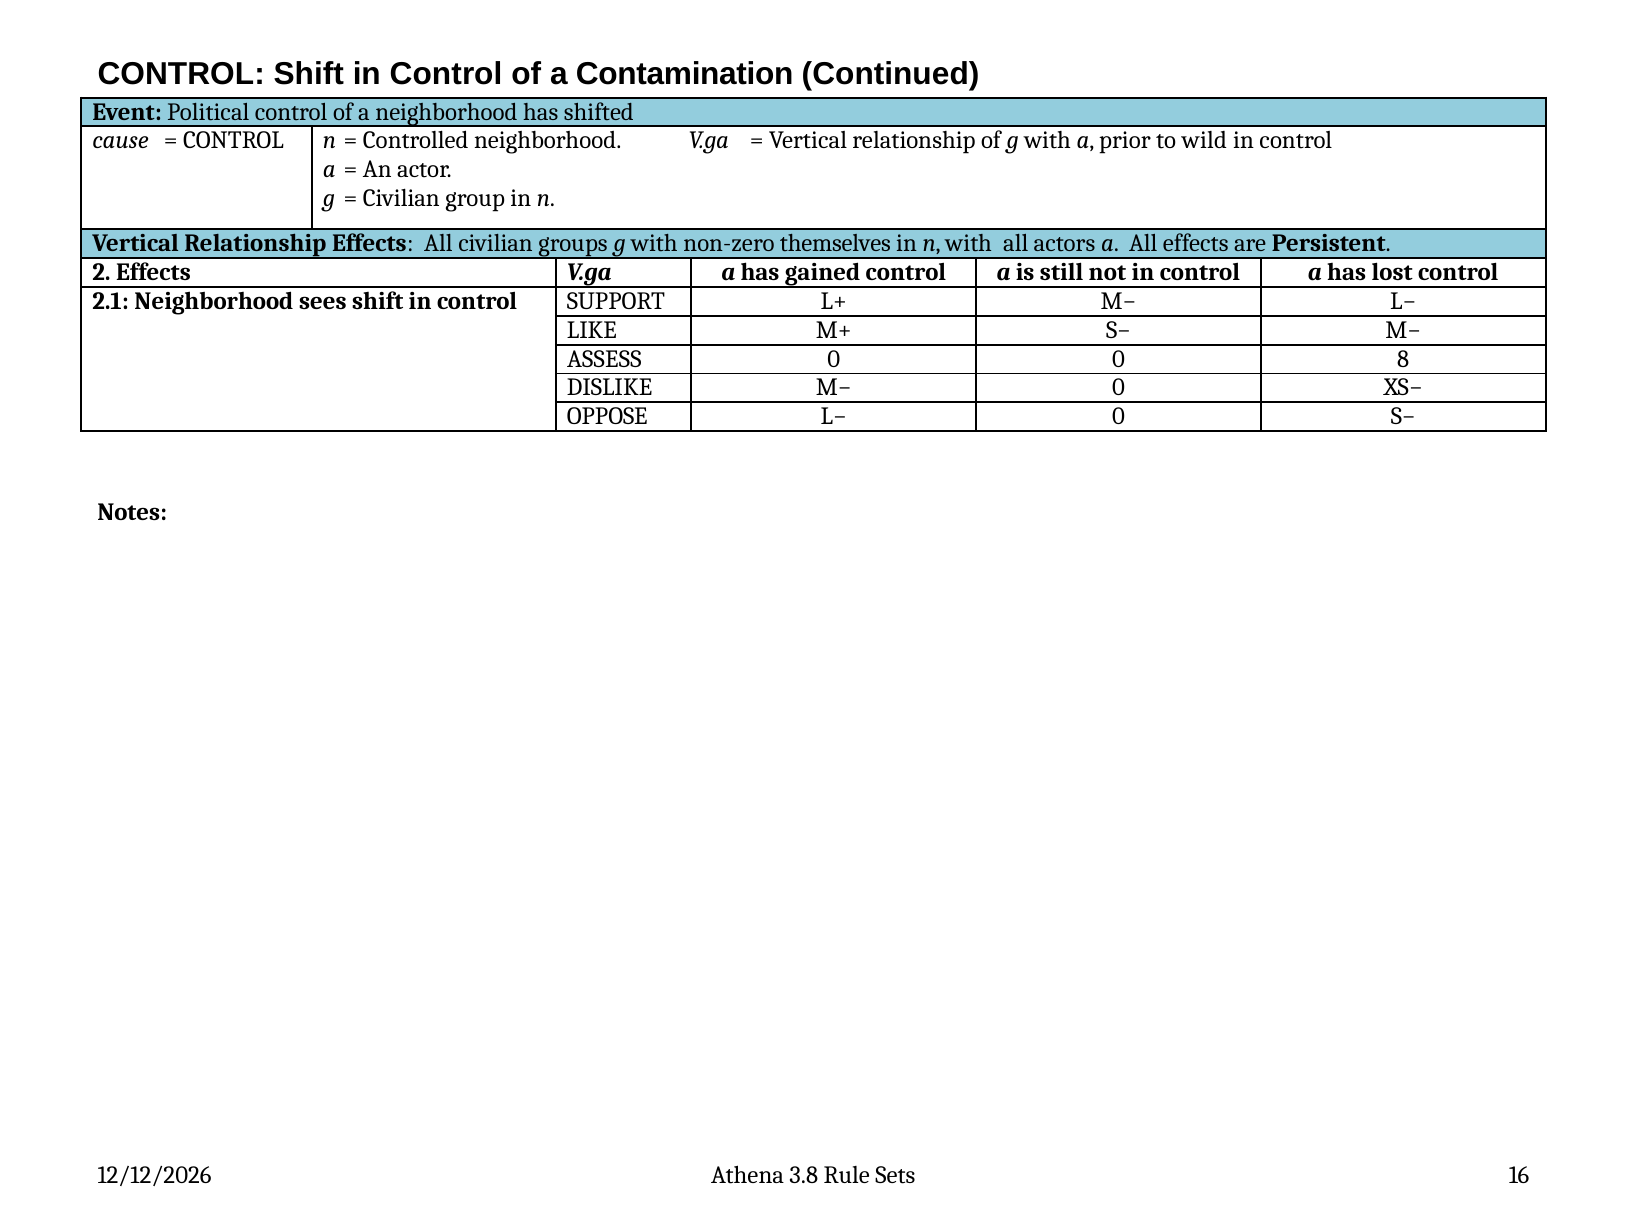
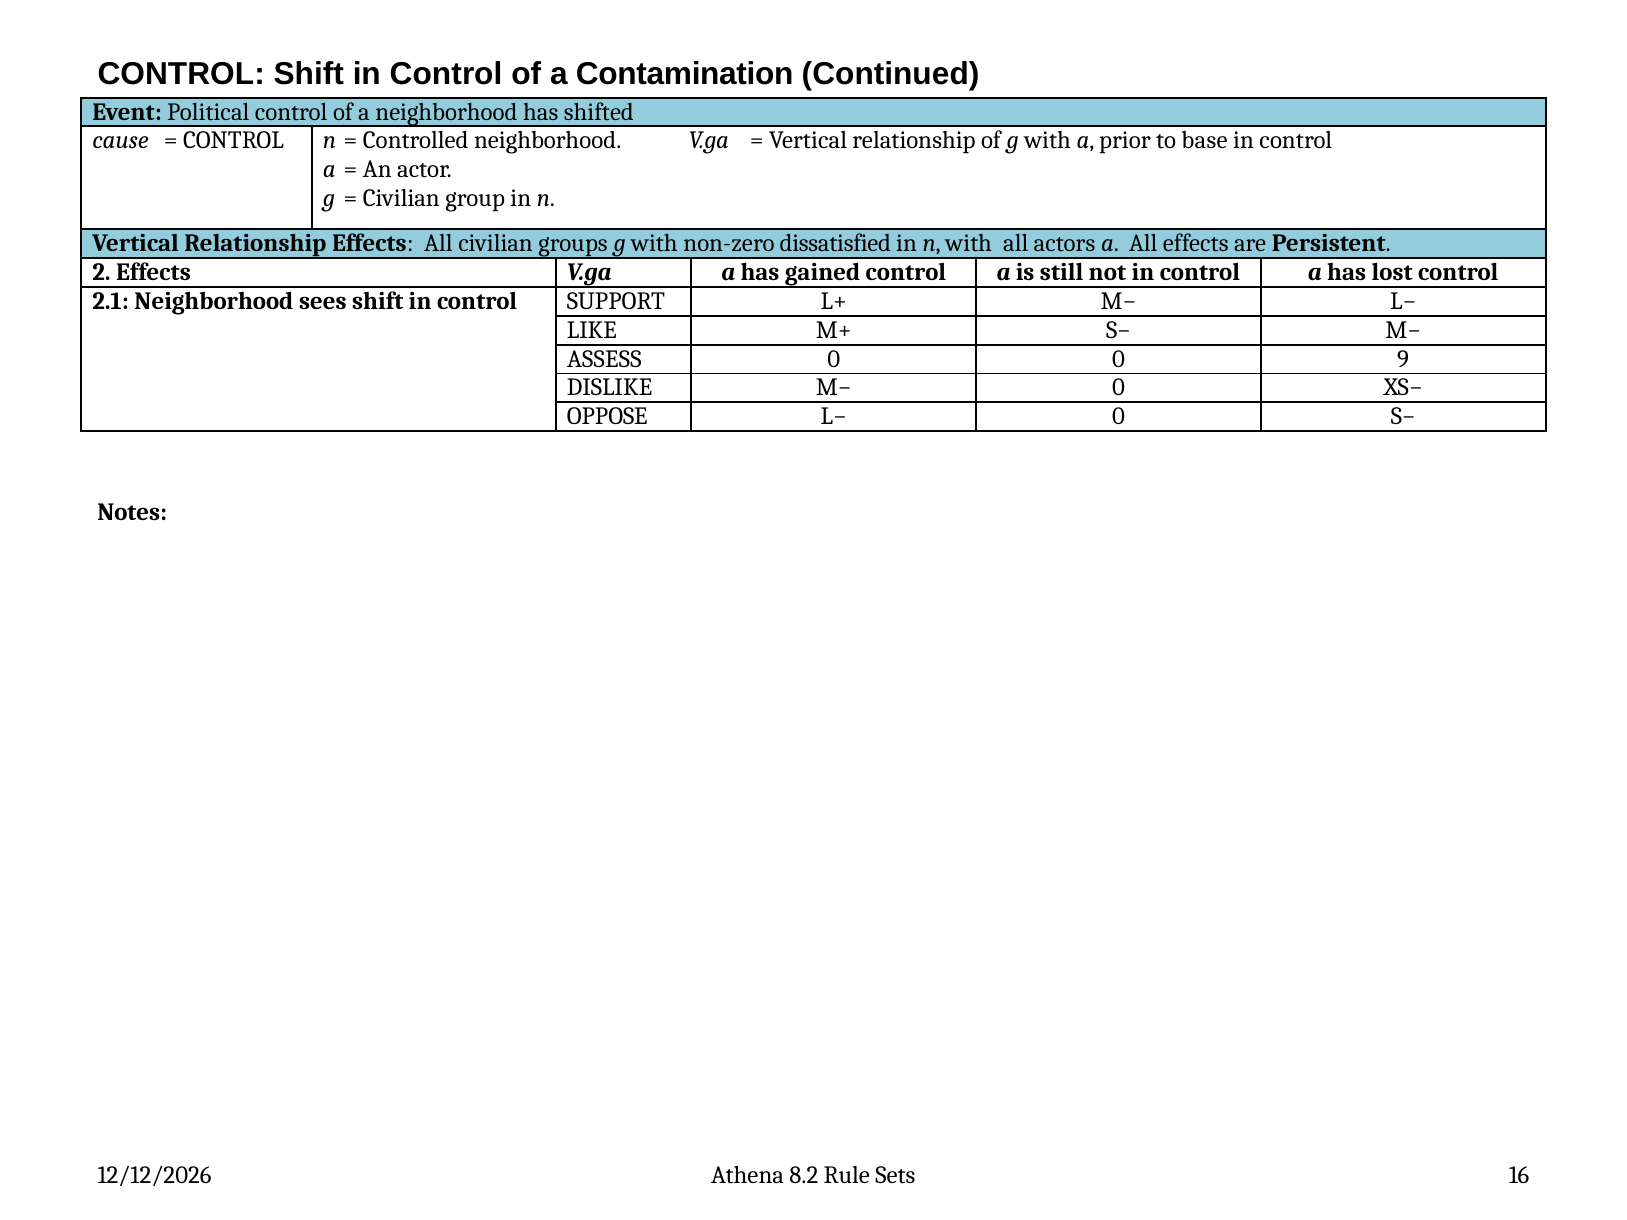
wild: wild -> base (1204, 141)
themselves: themselves -> dissatisfied (835, 244)
8: 8 -> 9 (1403, 359)
3.8: 3.8 -> 8.2 (804, 1176)
